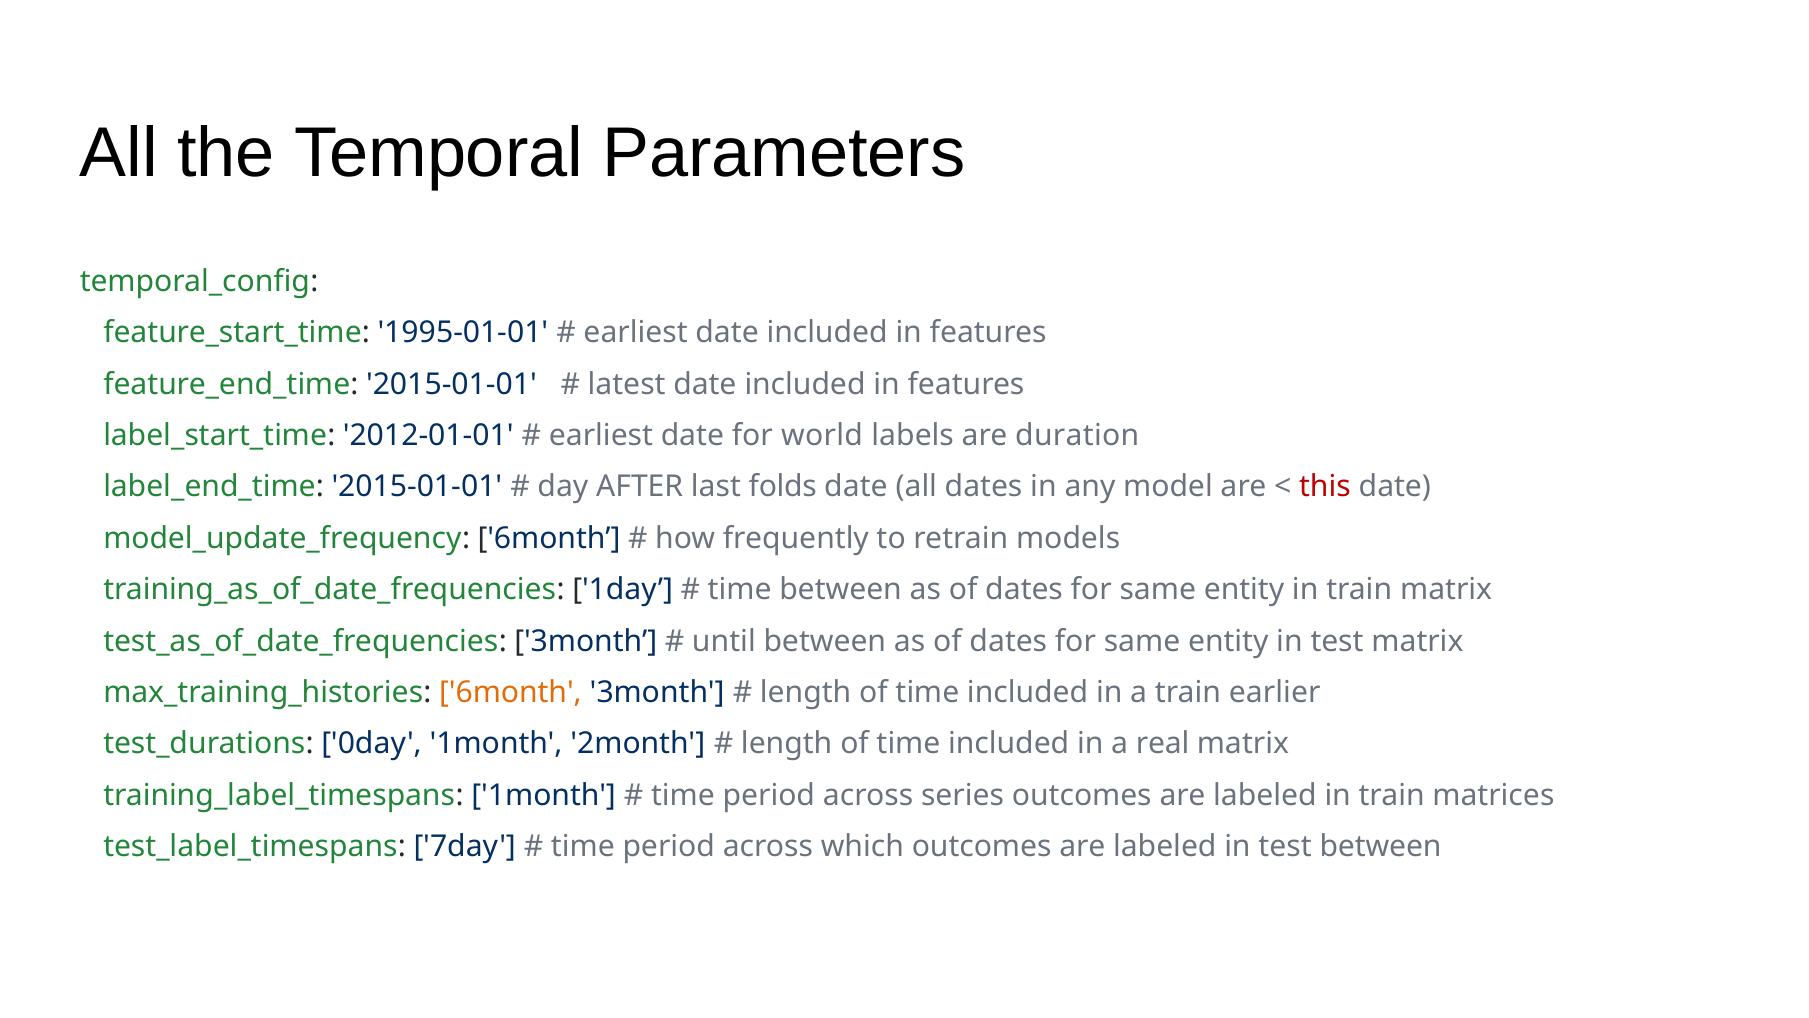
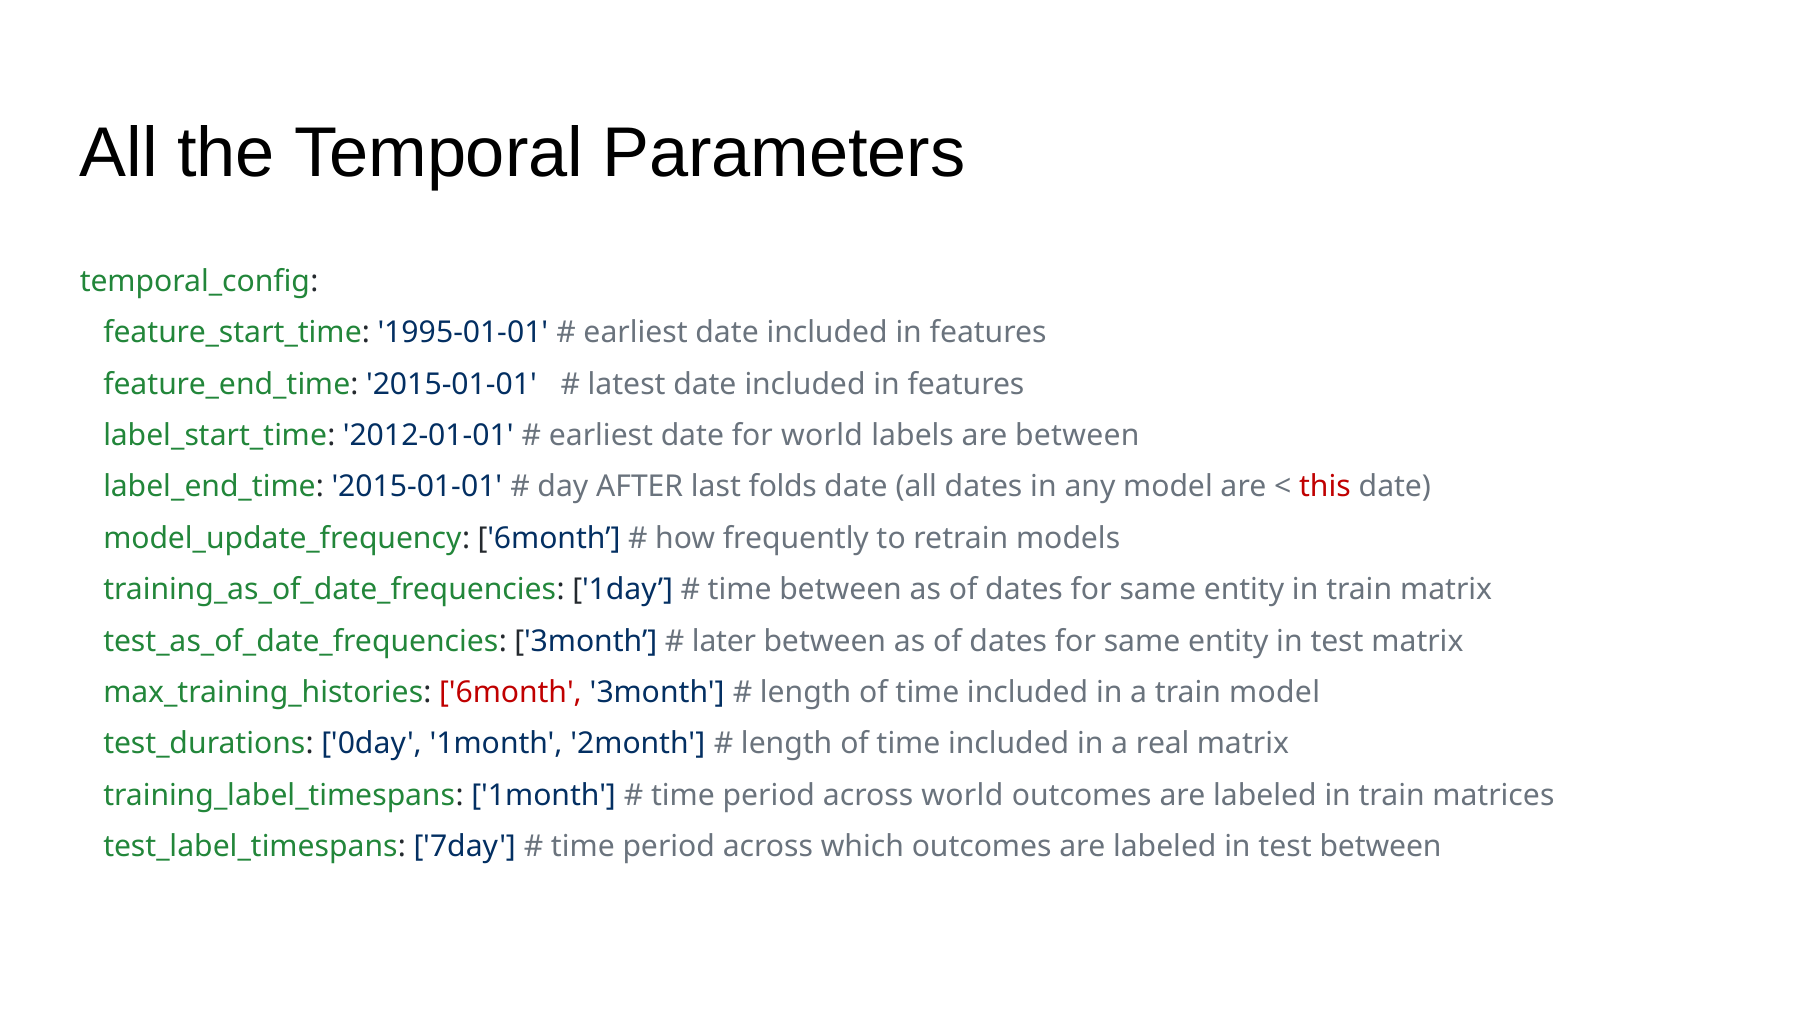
are duration: duration -> between (1077, 435)
until: until -> later (724, 641)
6month colour: orange -> red (510, 692)
train earlier: earlier -> model (1275, 692)
across series: series -> world (962, 795)
